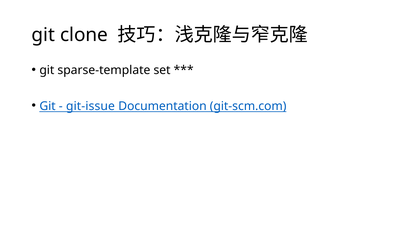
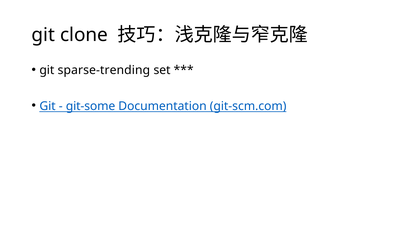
sparse-template: sparse-template -> sparse-trending (104, 70)
git-issue: git-issue -> git-some (91, 106)
